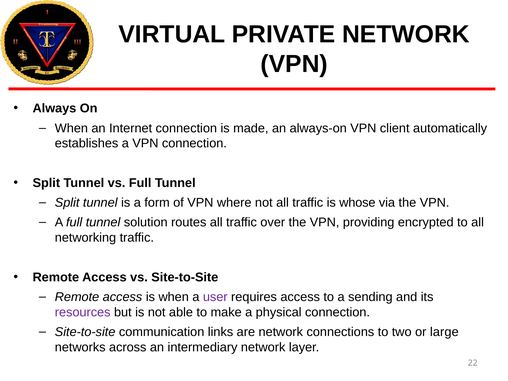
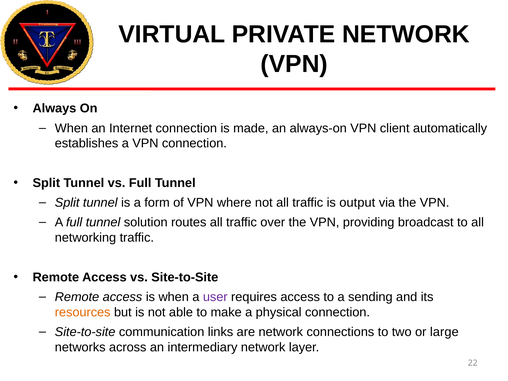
whose: whose -> output (357, 203)
encrypted: encrypted -> broadcast (426, 222)
resources colour: purple -> orange (83, 312)
